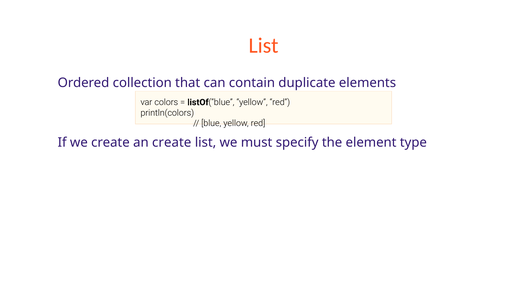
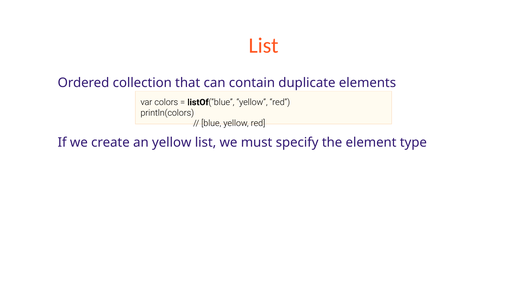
an create: create -> yellow (172, 143)
